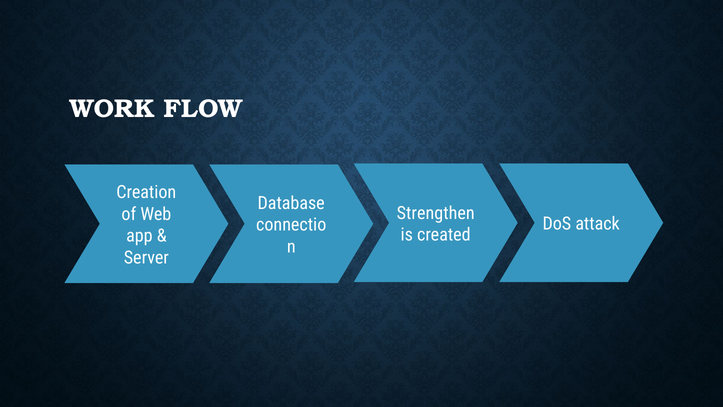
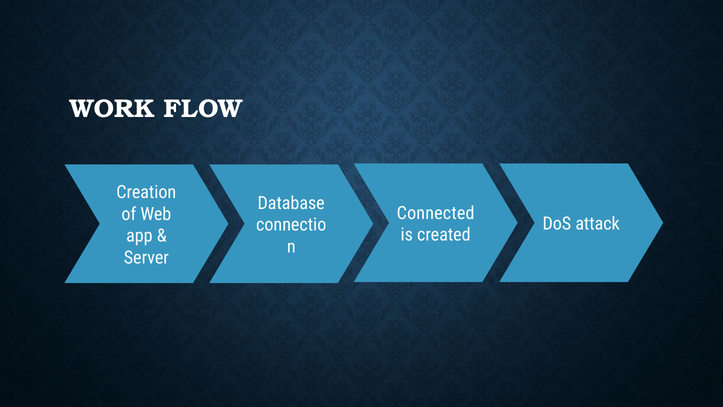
Strengthen: Strengthen -> Connected (436, 213)
